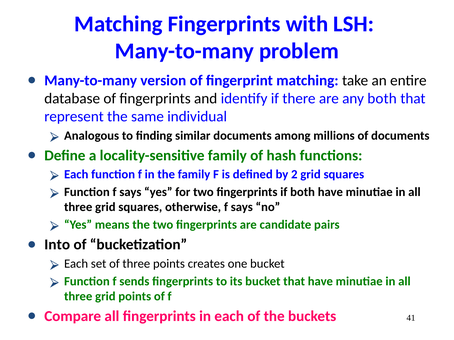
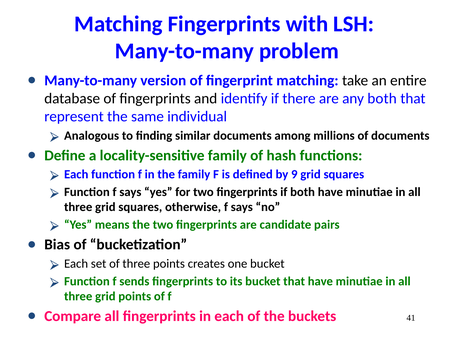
2: 2 -> 9 (294, 175)
Into: Into -> Bias (57, 245)
